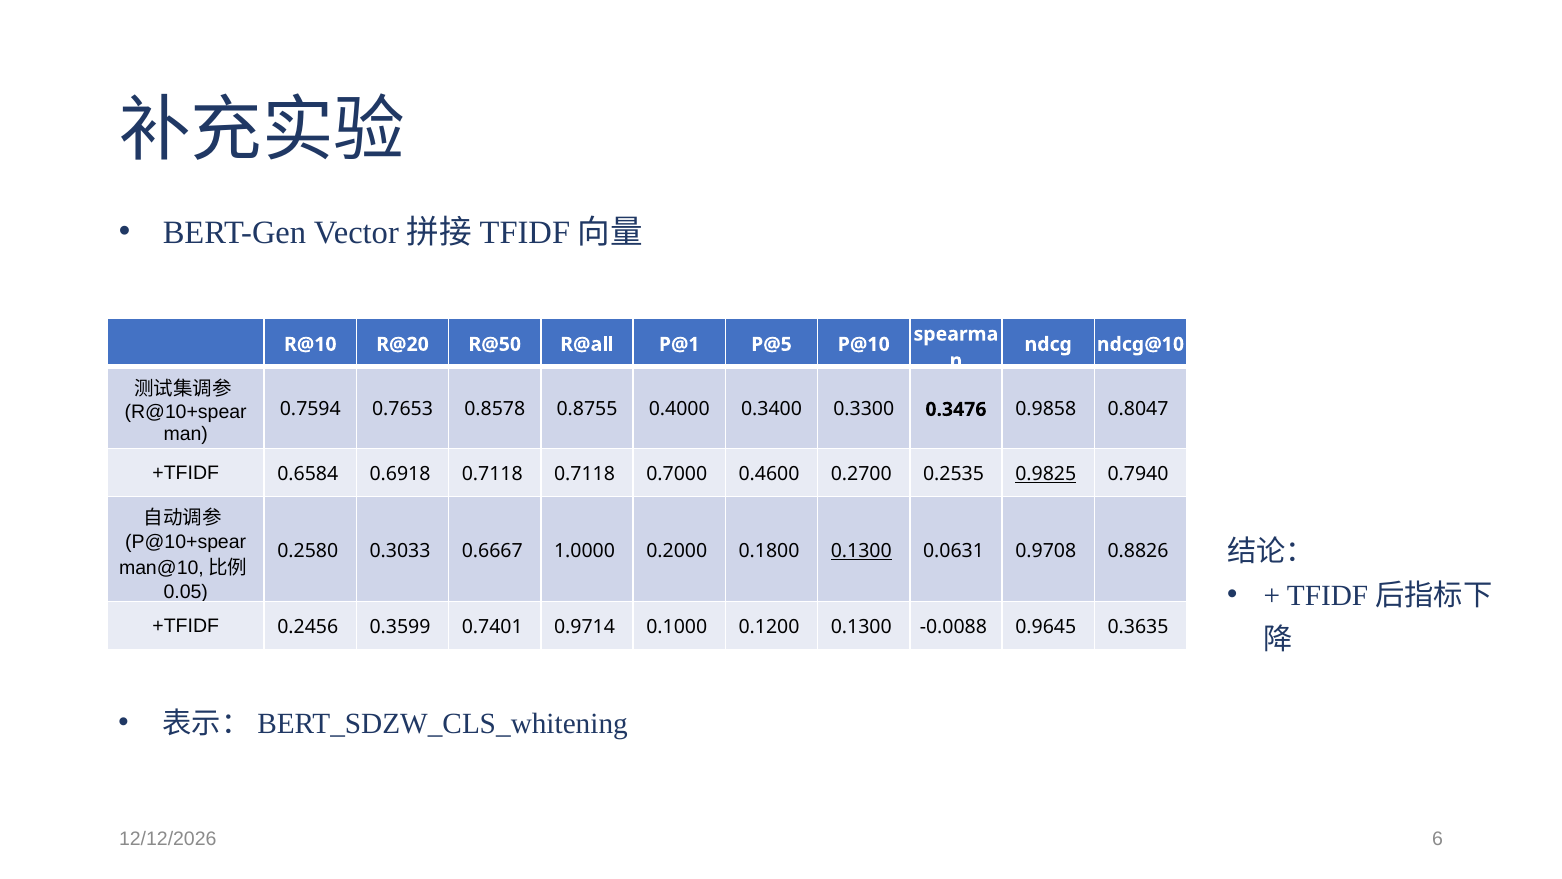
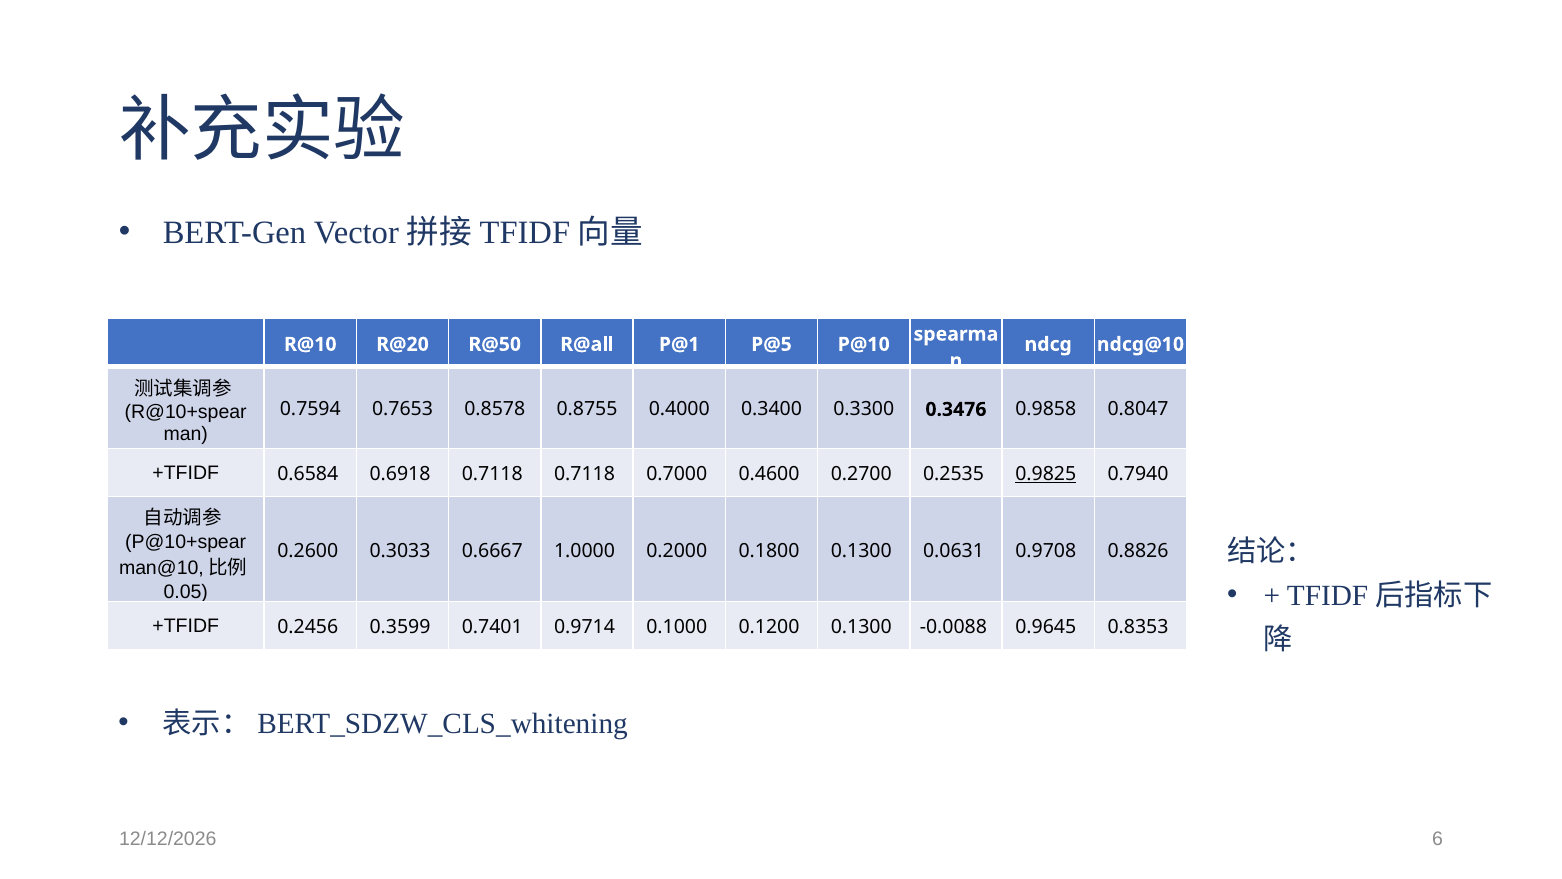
0.2580: 0.2580 -> 0.2600 (308, 551)
0.1300 underline: present -> none (861, 551)
0.3635: 0.3635 -> 0.8353 (1138, 627)
